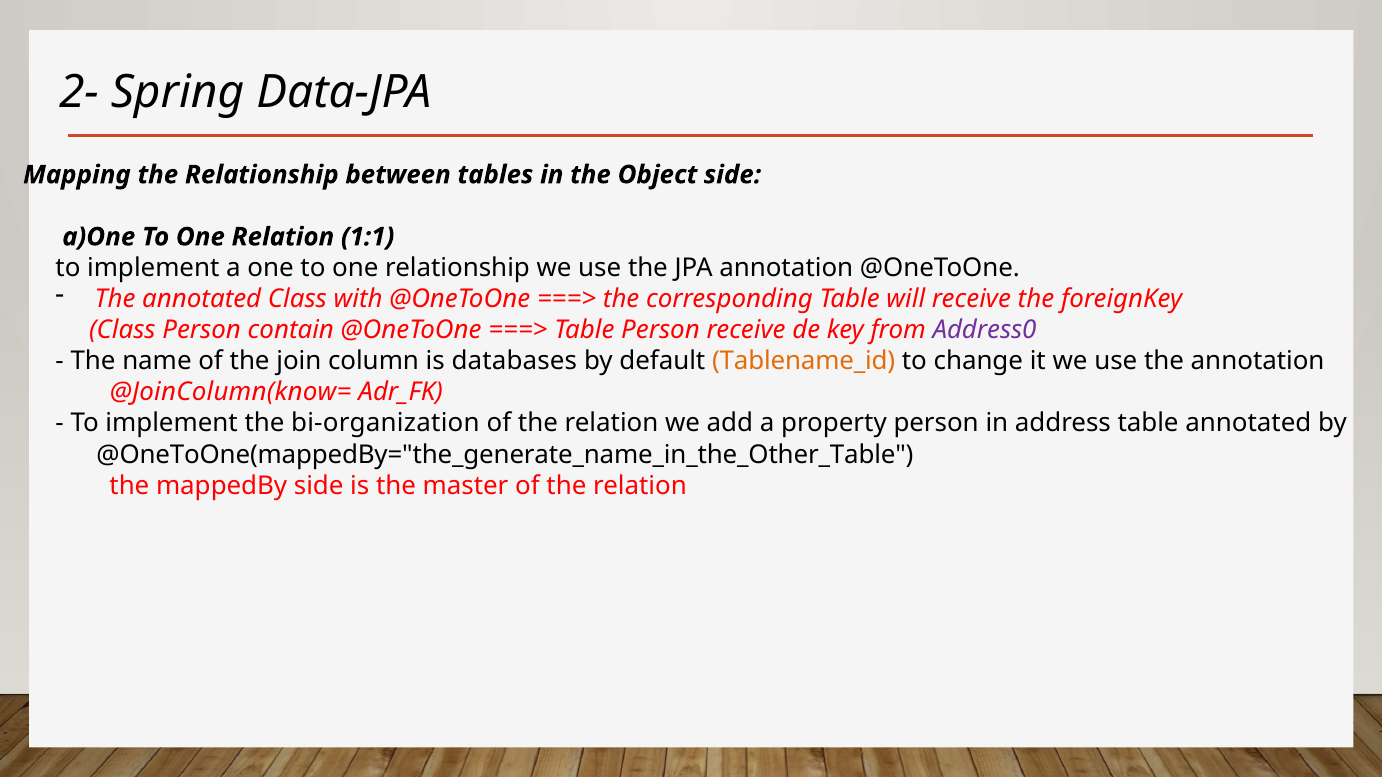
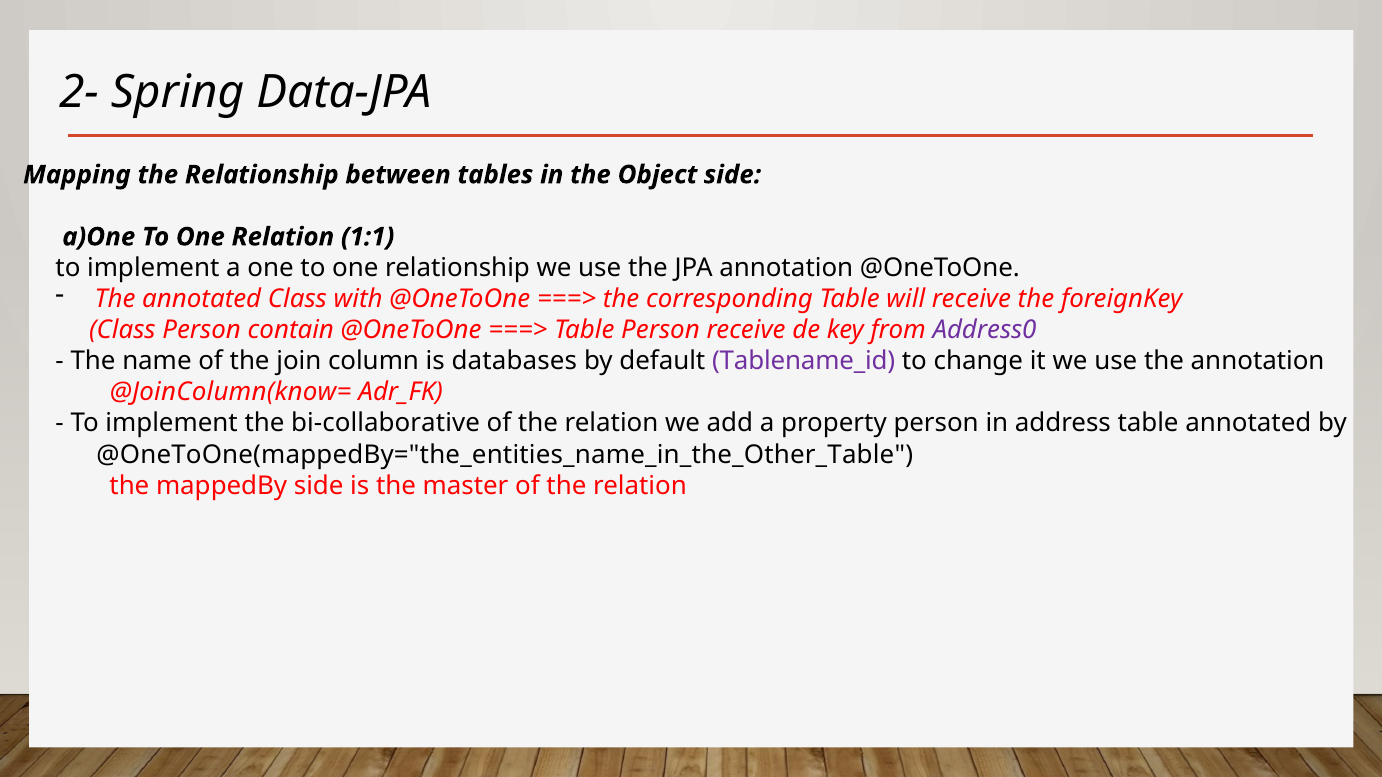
Tablename_id colour: orange -> purple (804, 361)
bi-organization: bi-organization -> bi-collaborative (385, 424)
@OneToOne(mappedBy="the_generate_name_in_the_Other_Table: @OneToOne(mappedBy="the_generate_name_in_the_Other_Table -> @OneToOne(mappedBy="the_entities_name_in_the_Other_Table (505, 455)
